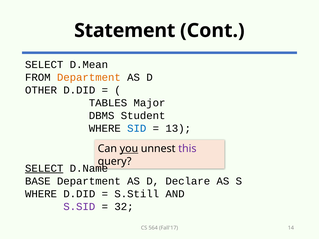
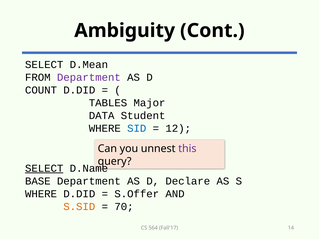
Statement: Statement -> Ambiguity (125, 31)
Department colour: orange -> purple (89, 77)
OTHER: OTHER -> COUNT (41, 90)
DBMS: DBMS -> DATA (102, 116)
13: 13 -> 12 (178, 128)
you underline: present -> none (129, 149)
S.Still: S.Still -> S.Offer (137, 194)
S.SID colour: purple -> orange (79, 207)
32: 32 -> 70 (124, 207)
